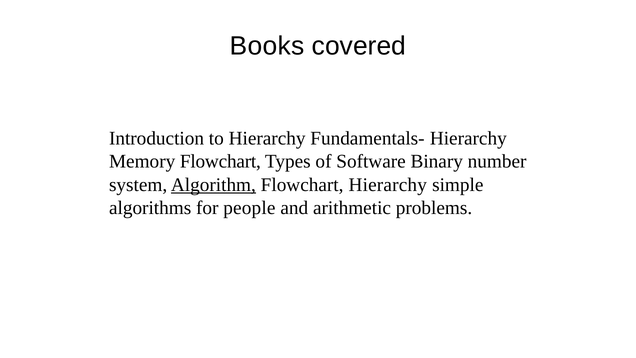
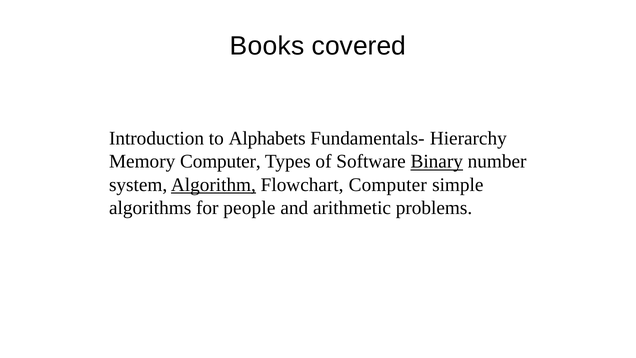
to Hierarchy: Hierarchy -> Alphabets (267, 138)
Memory Flowchart: Flowchart -> Computer (220, 161)
Binary underline: none -> present (437, 161)
Flowchart Hierarchy: Hierarchy -> Computer (388, 185)
